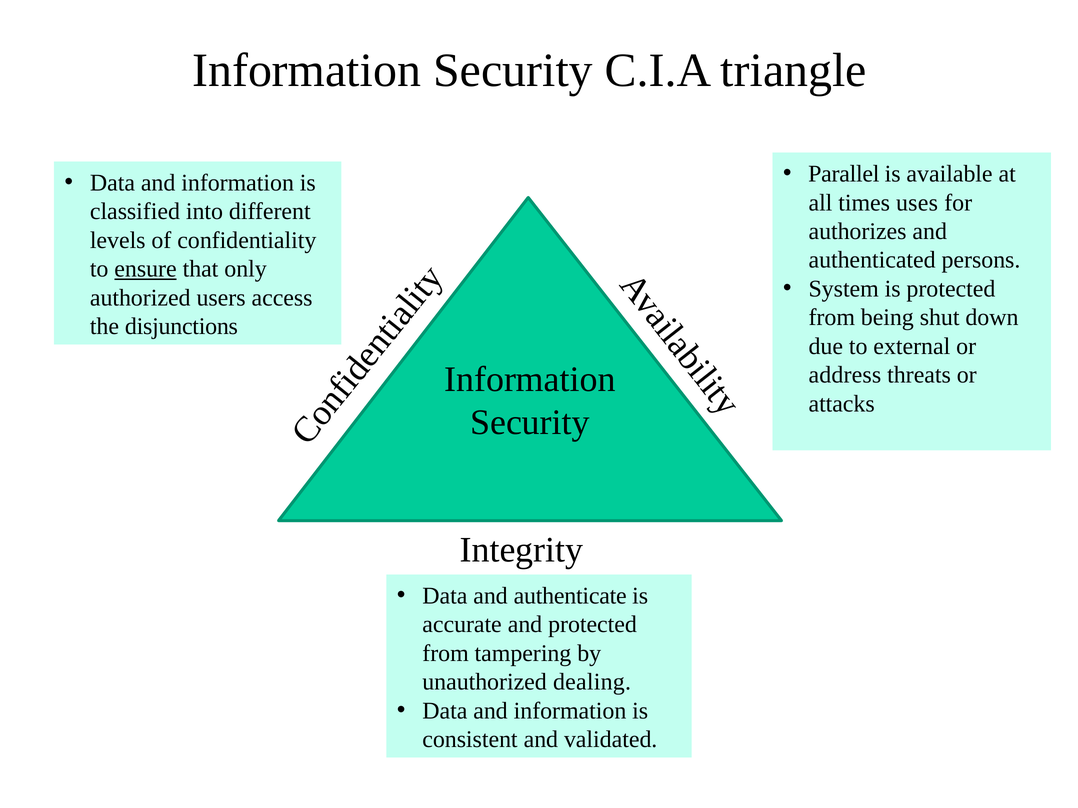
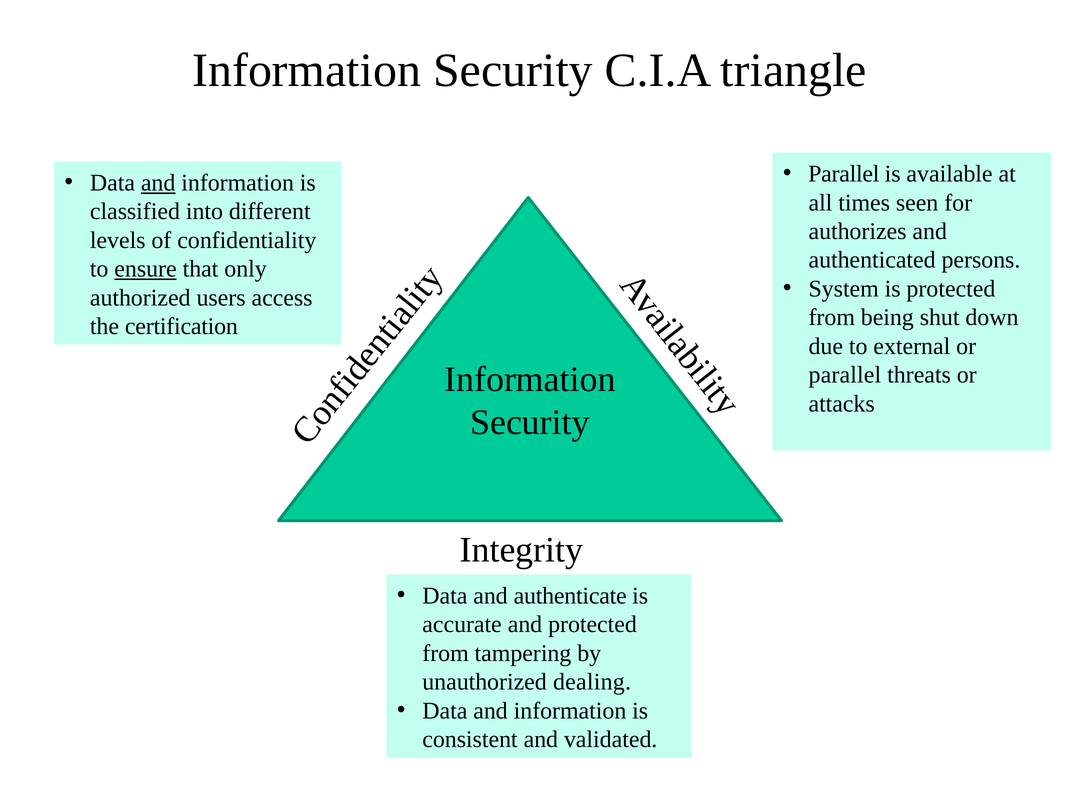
and underline: none -> present (158, 183)
uses: uses -> seen (917, 203)
disjunctions: disjunctions -> certification (181, 327)
address: address -> parallel (845, 375)
